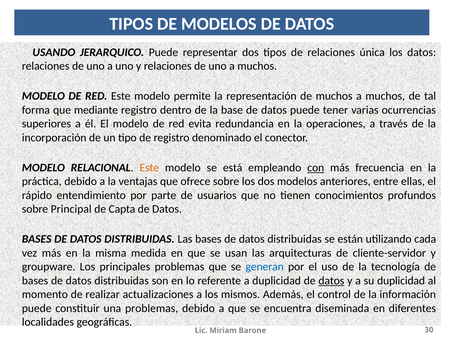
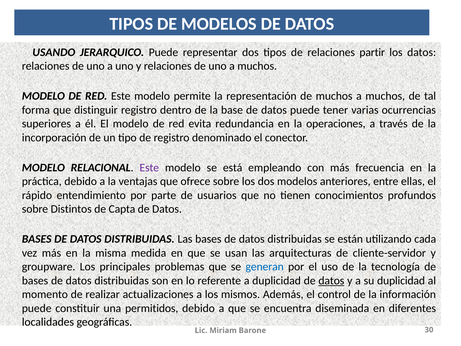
única: única -> partir (372, 52)
mediante: mediante -> distinguir (96, 110)
Este colour: orange -> purple (149, 167)
con underline: present -> none (316, 167)
Principal: Principal -> Distintos (71, 209)
una problemas: problemas -> permitidos (152, 308)
